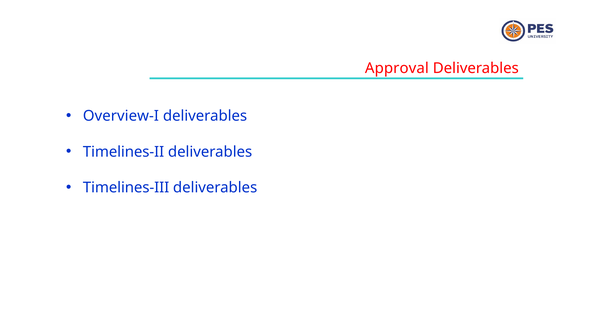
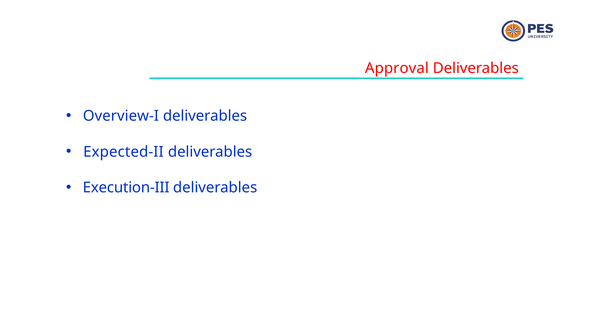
Timelines-II: Timelines-II -> Expected-II (123, 152)
Timelines-III: Timelines-III -> Execution-III (126, 188)
